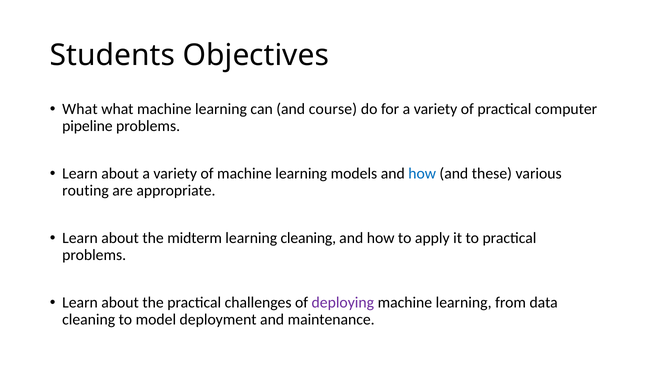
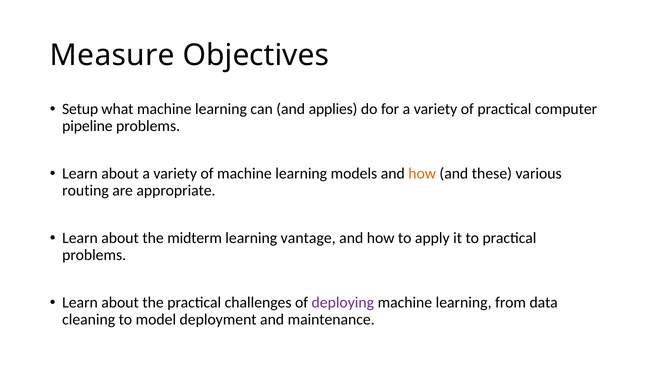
Students: Students -> Measure (112, 55)
What: What -> Setup (80, 109)
course: course -> applies (333, 109)
how colour: blue -> orange (422, 173)
learning cleaning: cleaning -> vantage (308, 238)
